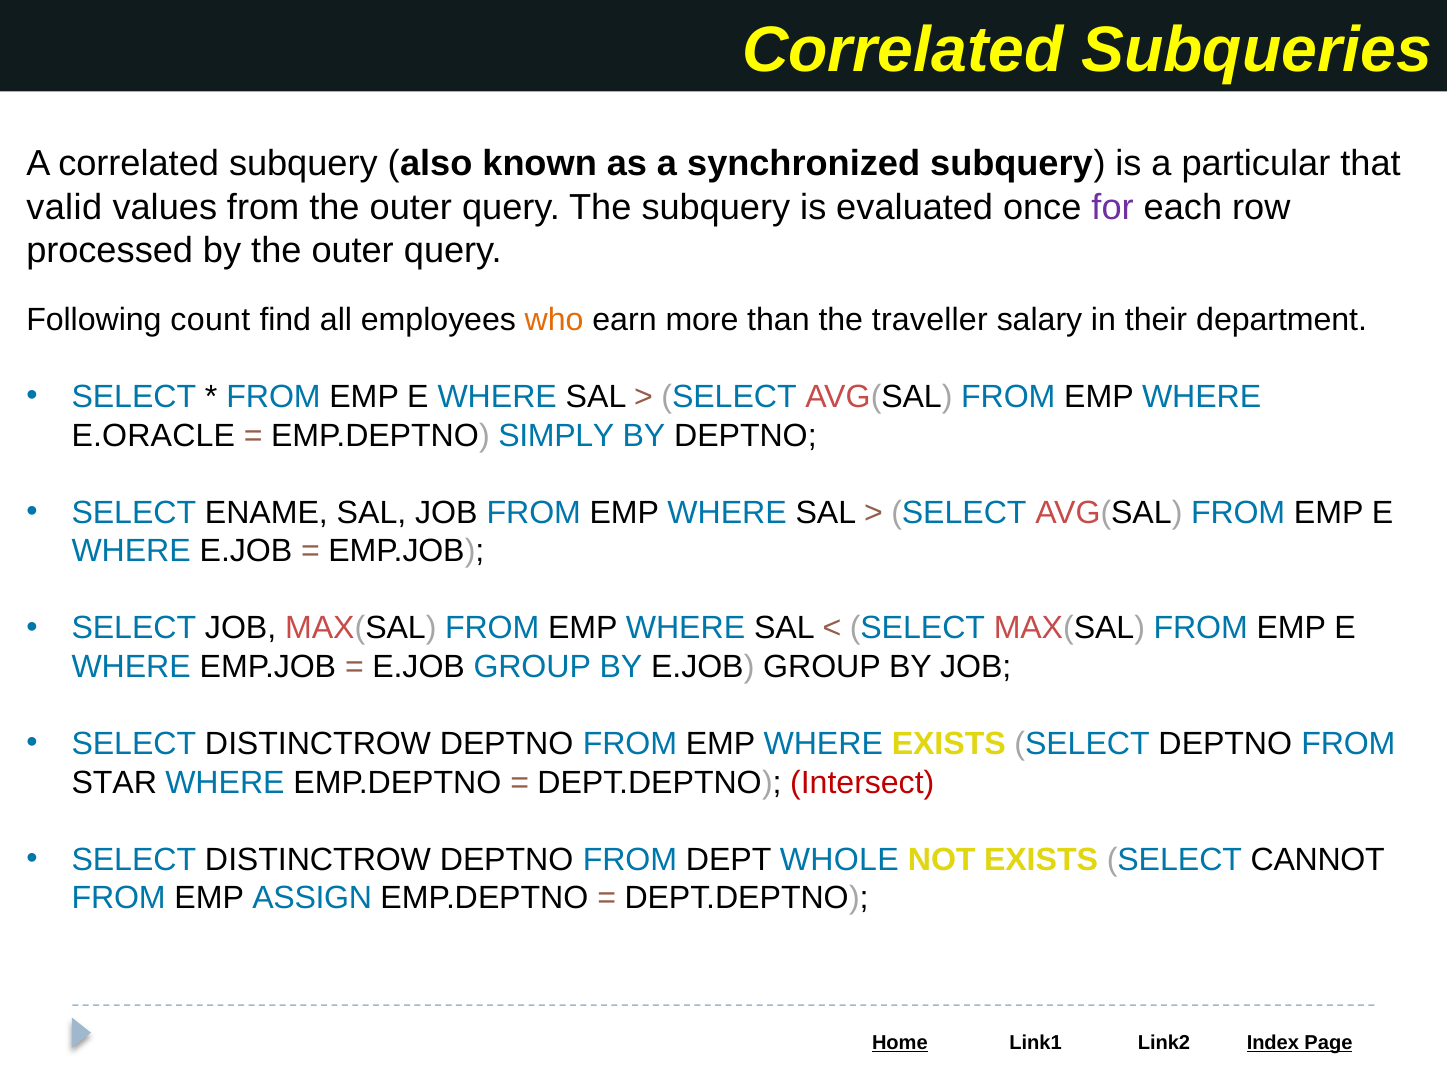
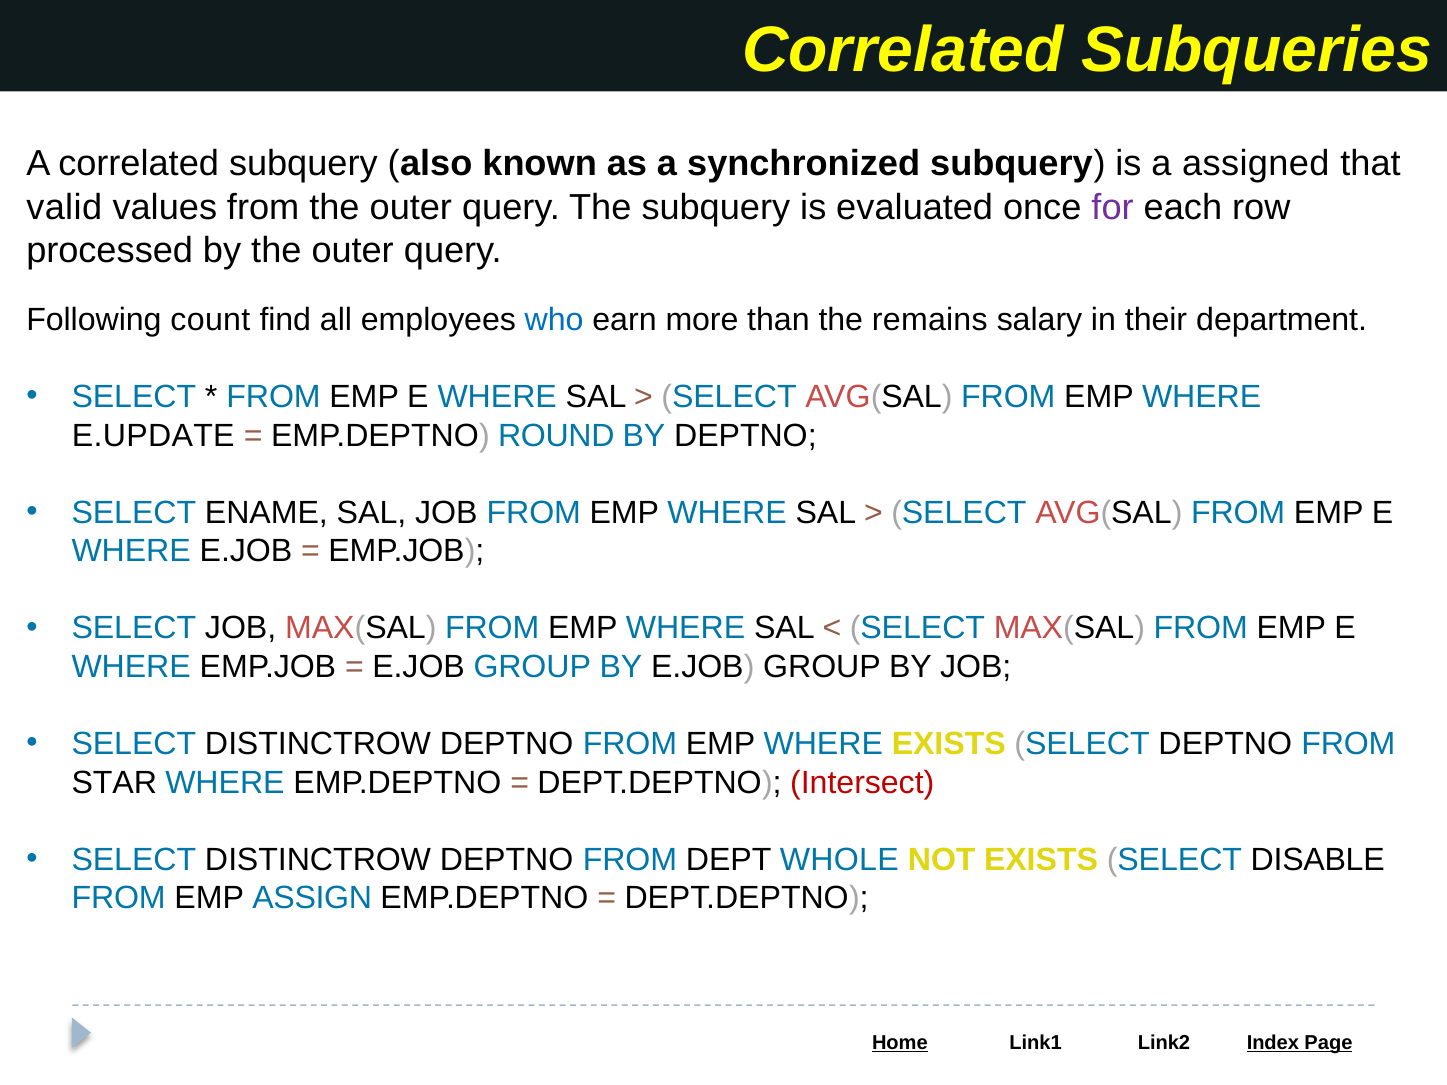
particular: particular -> assigned (1256, 164)
who colour: orange -> blue (554, 320)
traveller: traveller -> remains (930, 320)
E.ORACLE: E.ORACLE -> E.UPDATE (153, 436)
SIMPLY: SIMPLY -> ROUND (556, 436)
CANNOT: CANNOT -> DISABLE (1318, 860)
